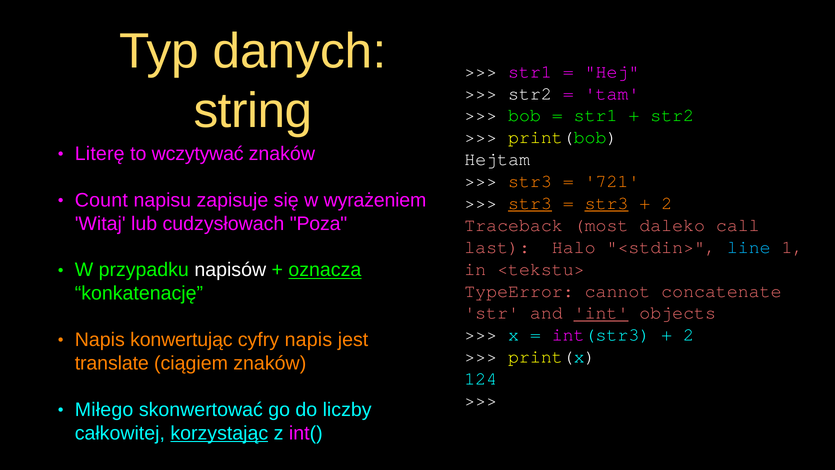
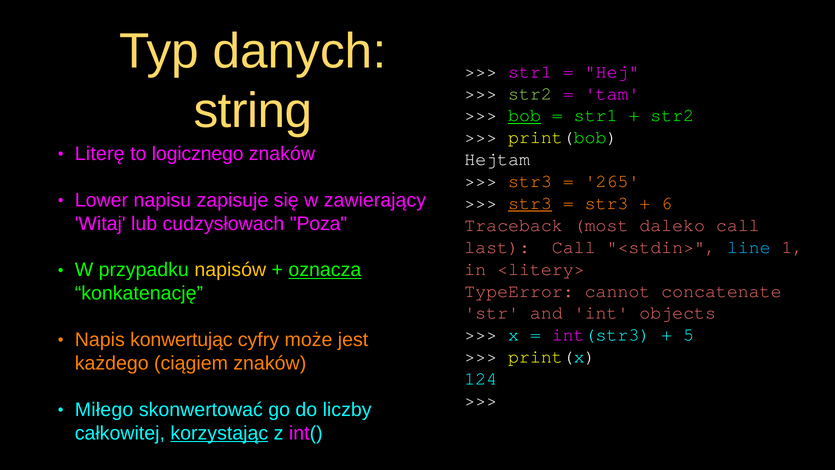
str2 colour: white -> light green (530, 93)
bob underline: none -> present (525, 115)
wczytywać: wczytywać -> logicznego (198, 154)
721: 721 -> 265 (612, 181)
Count: Count -> Lower (101, 200)
wyrażeniem: wyrażeniem -> zawierający (375, 200)
str3 underline: present -> none (607, 203)
2: 2 -> 6 (667, 203)
last Halo: Halo -> Call (574, 247)
<tekstu>: <tekstu> -> <litery> (541, 269)
napisów colour: white -> yellow (230, 270)
int underline: present -> none (601, 313)
2: 2 -> 5 (689, 335)
cyfry napis: napis -> może (309, 340)
translate: translate -> każdego (112, 363)
